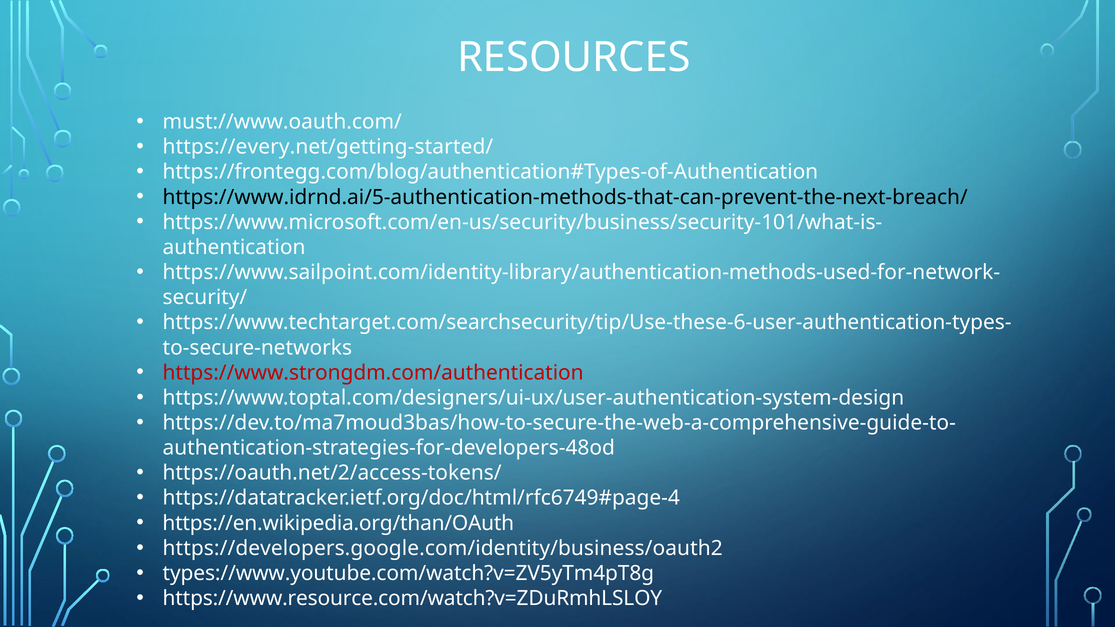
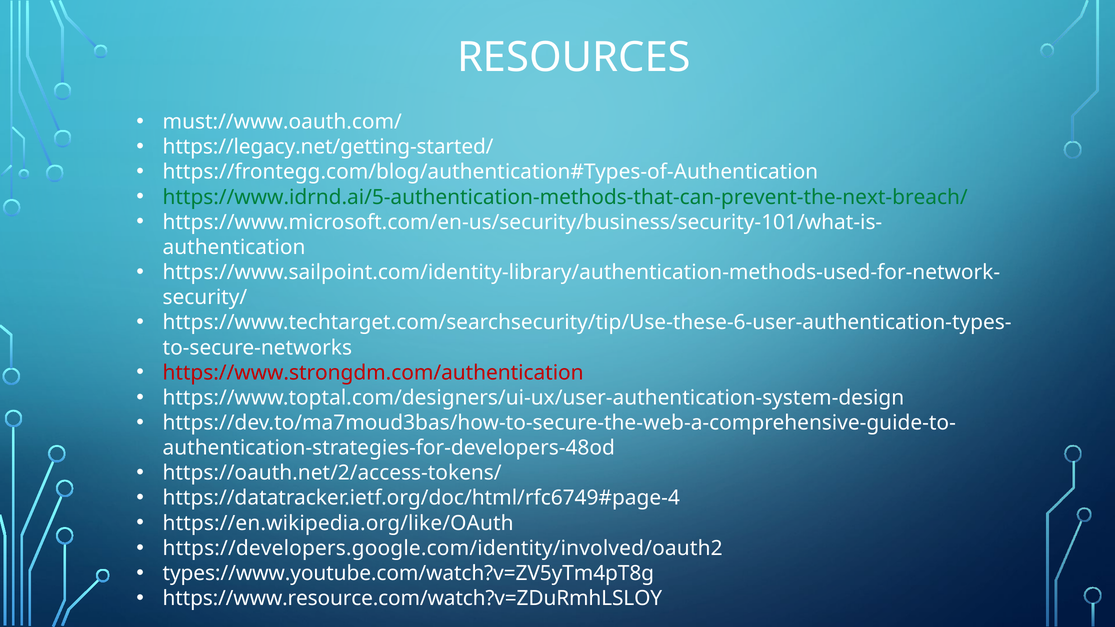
https://every.net/getting-started/: https://every.net/getting-started/ -> https://legacy.net/getting-started/ (328, 147)
https://www.idrnd.ai/5-authentication-methods-that-can-prevent-the-next-breach/ colour: black -> green (565, 197)
https://en.wikipedia.org/than/OAuth: https://en.wikipedia.org/than/OAuth -> https://en.wikipedia.org/like/OAuth (338, 523)
https://developers.google.com/identity/business/oauth2: https://developers.google.com/identity/business/oauth2 -> https://developers.google.com/identity/involved/oauth2 (443, 548)
